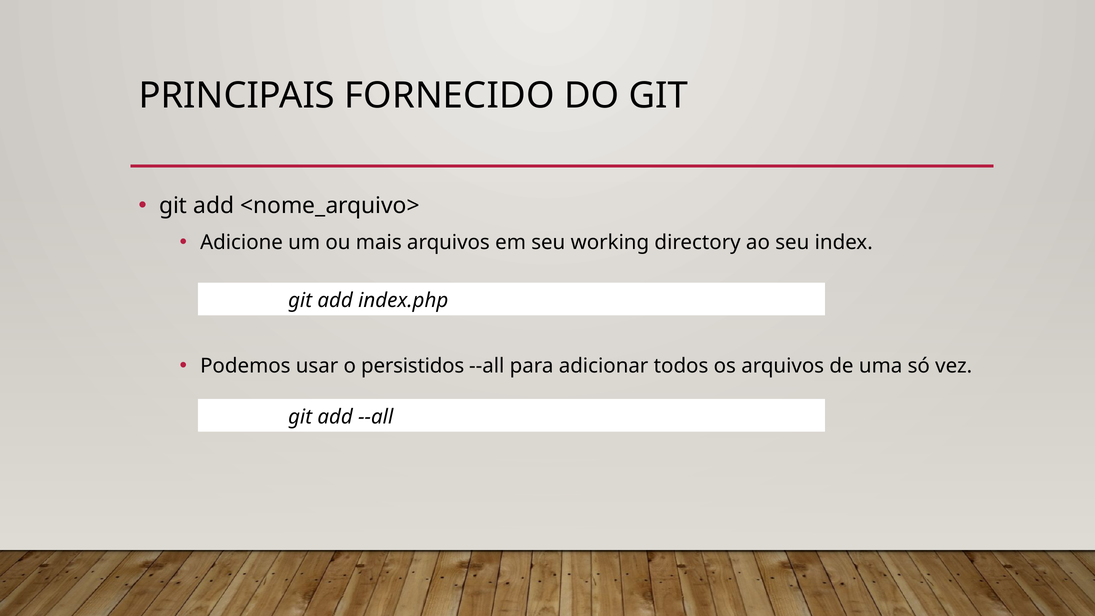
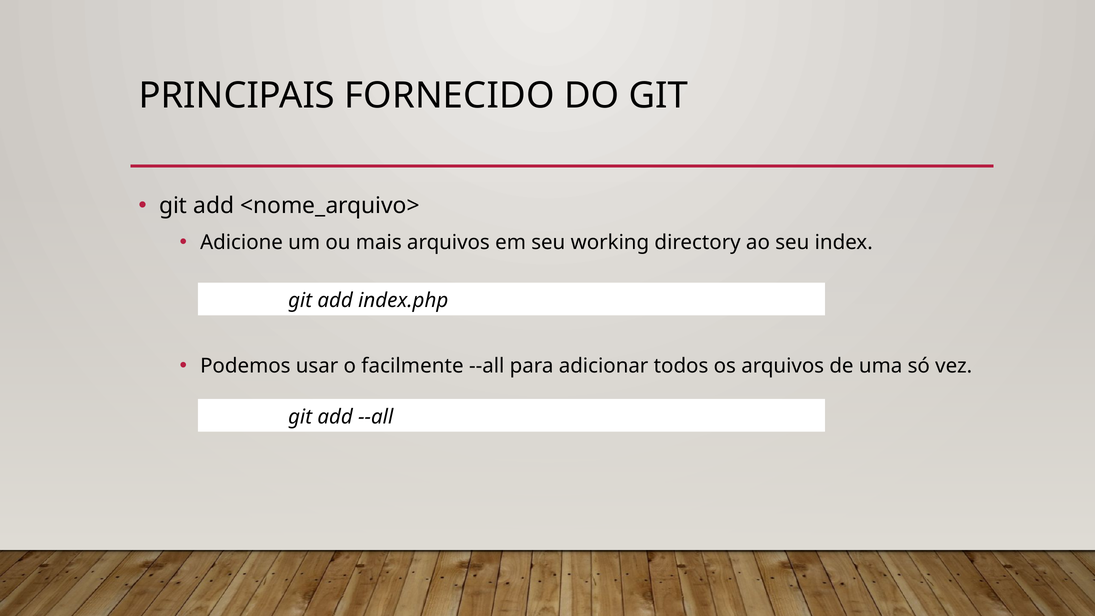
persistidos: persistidos -> facilmente (413, 366)
